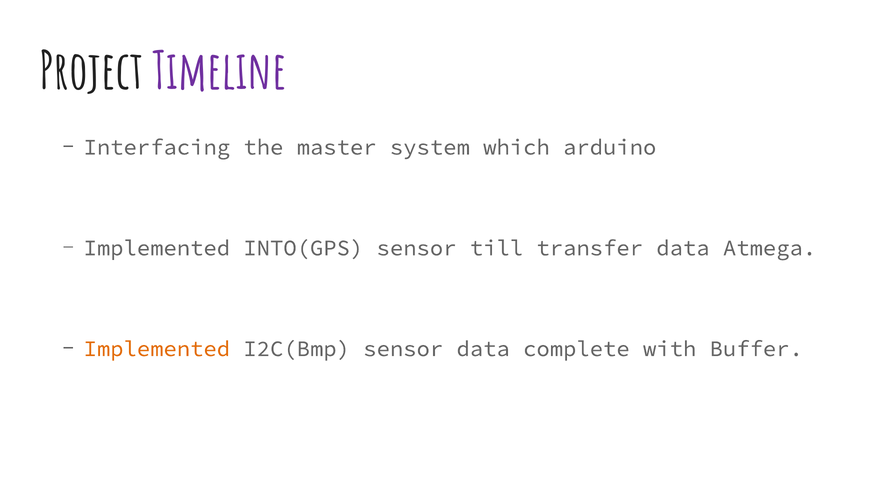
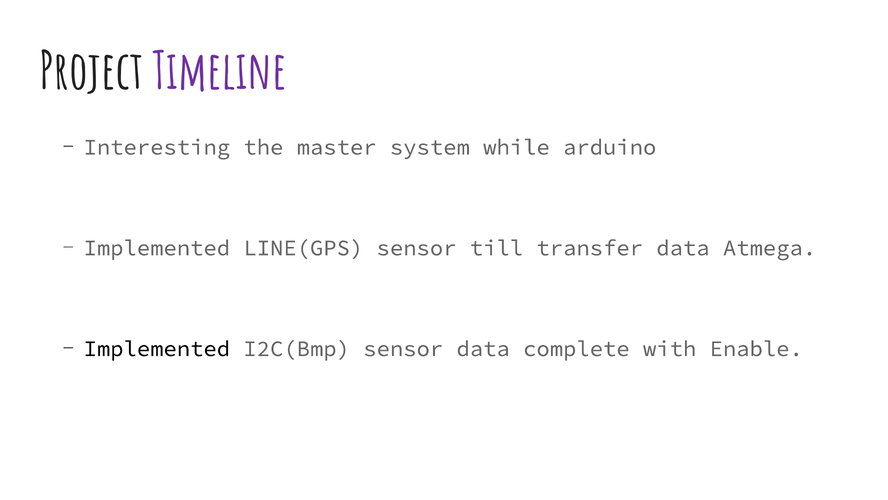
Interfacing: Interfacing -> Interesting (157, 147)
which: which -> while (516, 147)
INTO(GPS: INTO(GPS -> LINE(GPS (303, 248)
Implemented colour: orange -> black (157, 348)
Buffer: Buffer -> Enable (756, 348)
